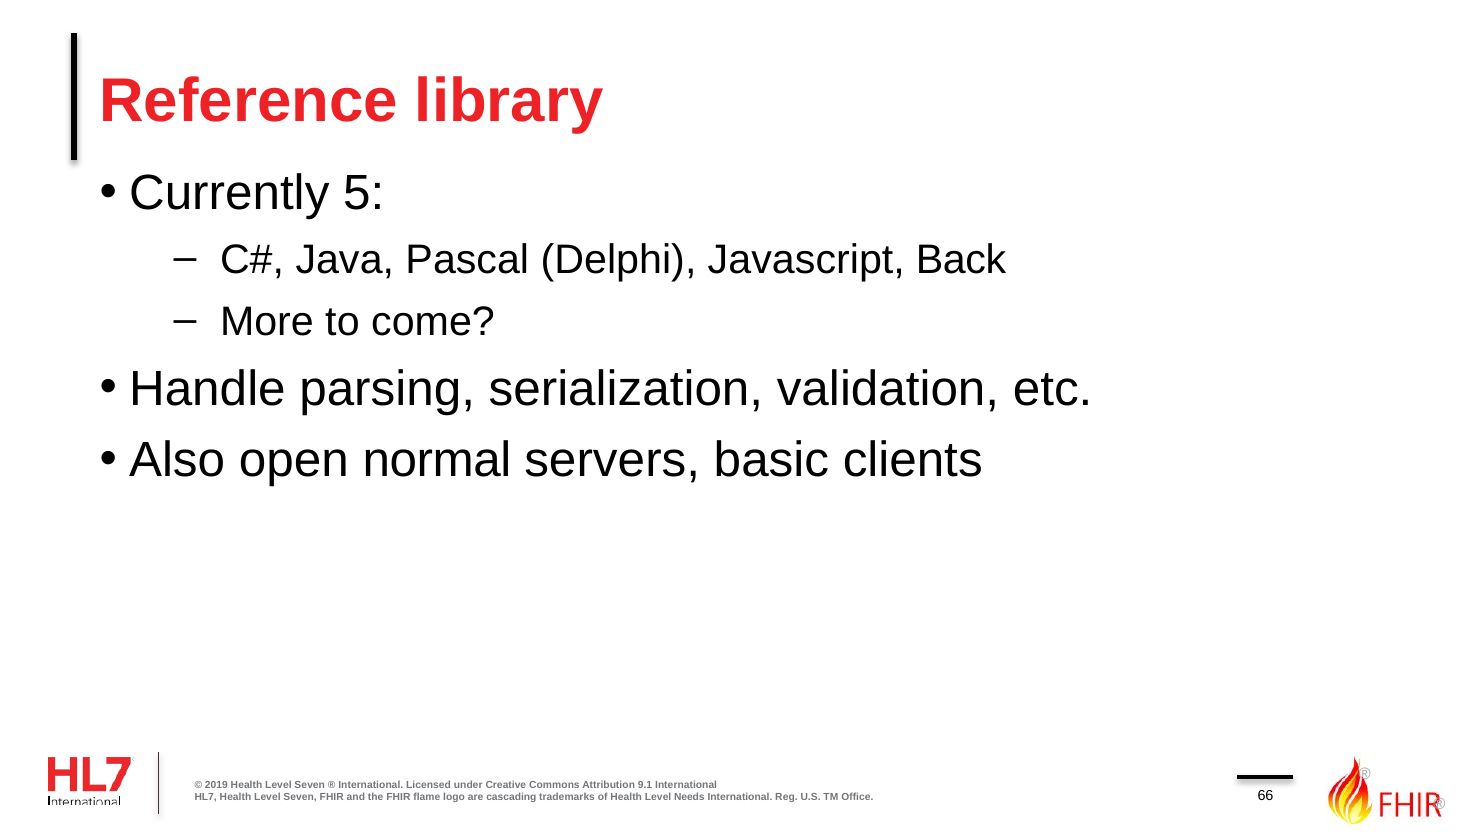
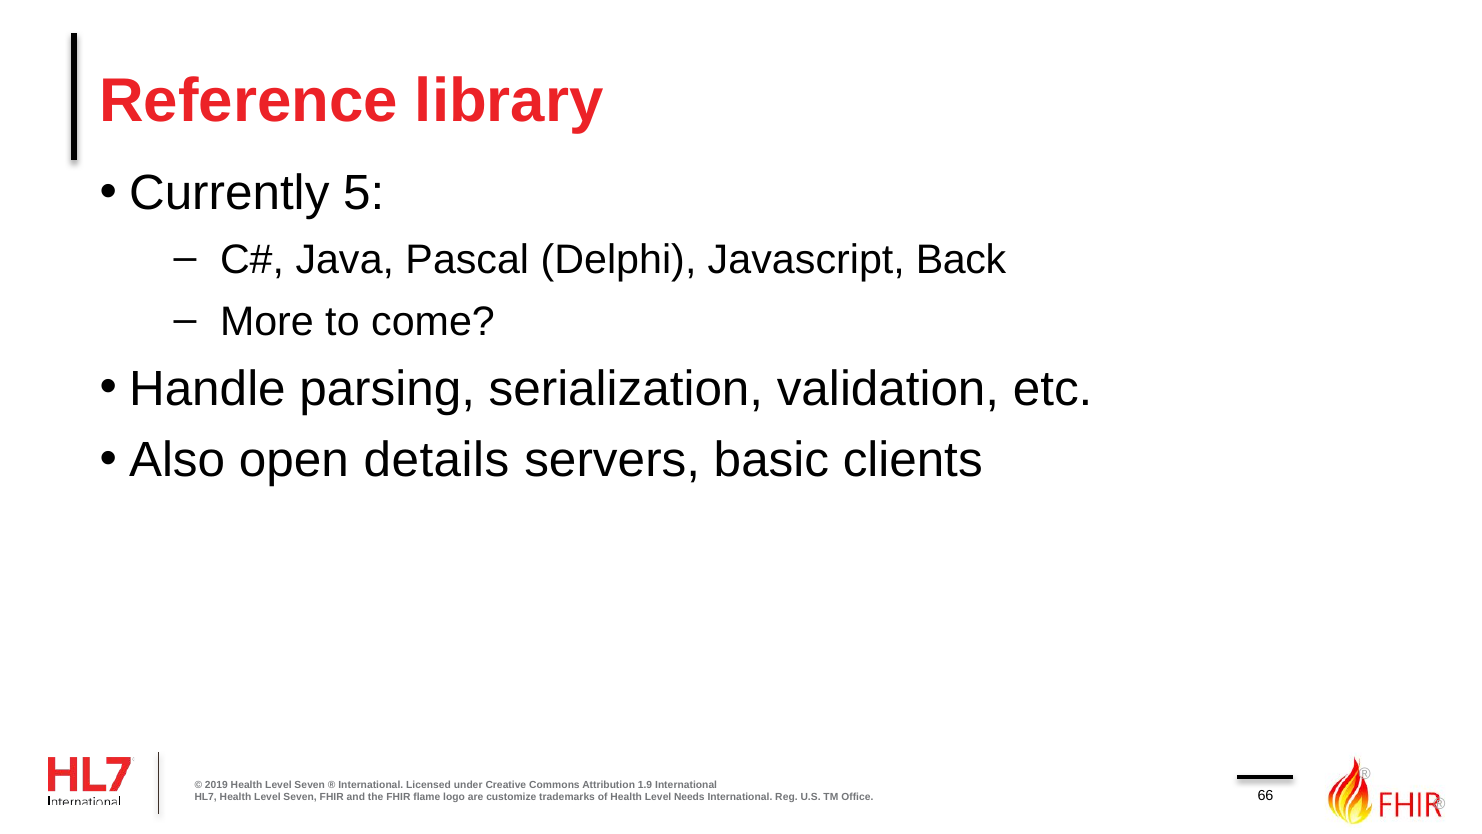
normal: normal -> details (436, 460)
9.1: 9.1 -> 1.9 (645, 785)
cascading: cascading -> customize (511, 797)
